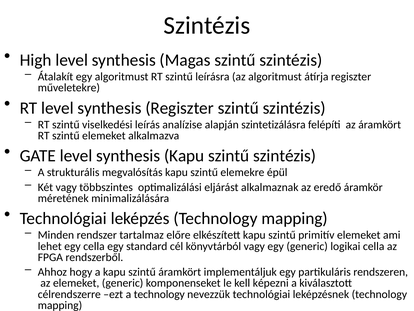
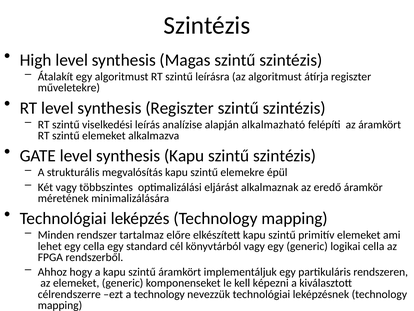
szintetizálásra: szintetizálásra -> alkalmazható (273, 124)
